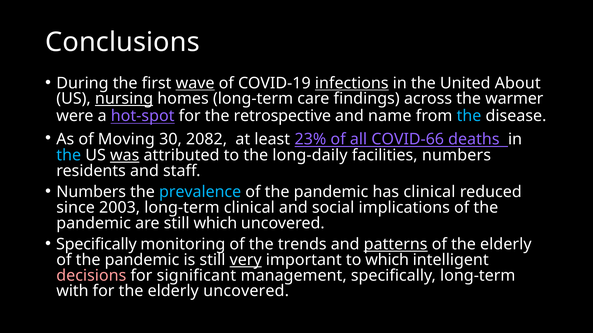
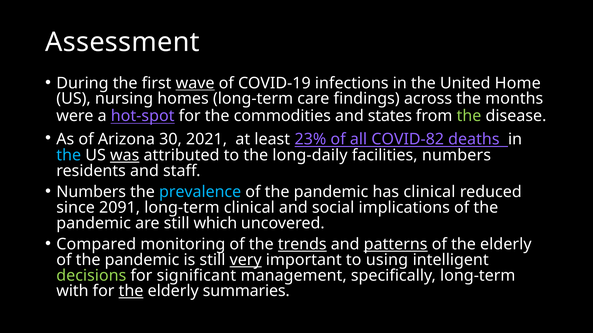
Conclusions: Conclusions -> Assessment (122, 42)
infections underline: present -> none (352, 83)
About: About -> Home (518, 83)
nursing underline: present -> none (124, 99)
warmer: warmer -> months (514, 99)
retrospective: retrospective -> commodities (282, 116)
name: name -> states (390, 116)
the colour: light blue -> light green (469, 116)
Moving: Moving -> Arizona (126, 140)
2082: 2082 -> 2021 (207, 140)
COVID-66: COVID-66 -> COVID-82 (408, 140)
2003: 2003 -> 2091 (120, 208)
Specifically: Specifically -> Compared (96, 245)
trends underline: none -> present (302, 245)
to which: which -> using (387, 260)
decisions colour: pink -> light green (91, 276)
the underline: none -> present (131, 291)
elderly uncovered: uncovered -> summaries (246, 291)
